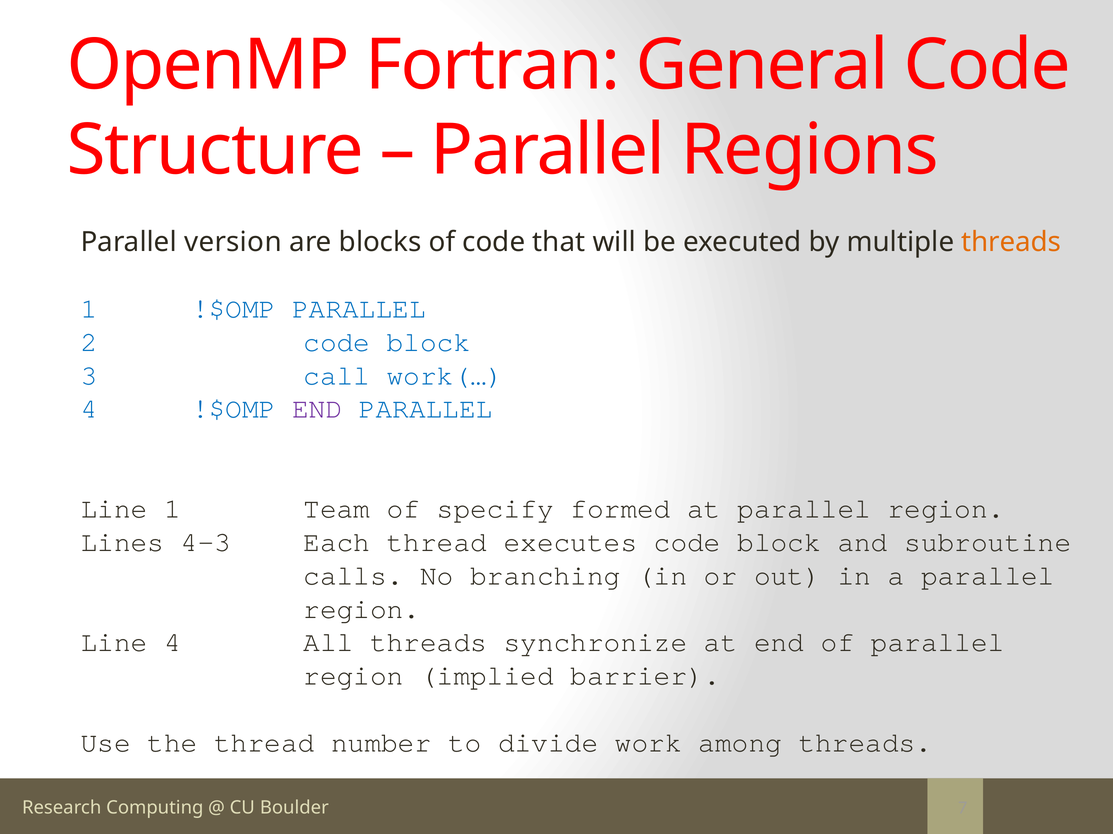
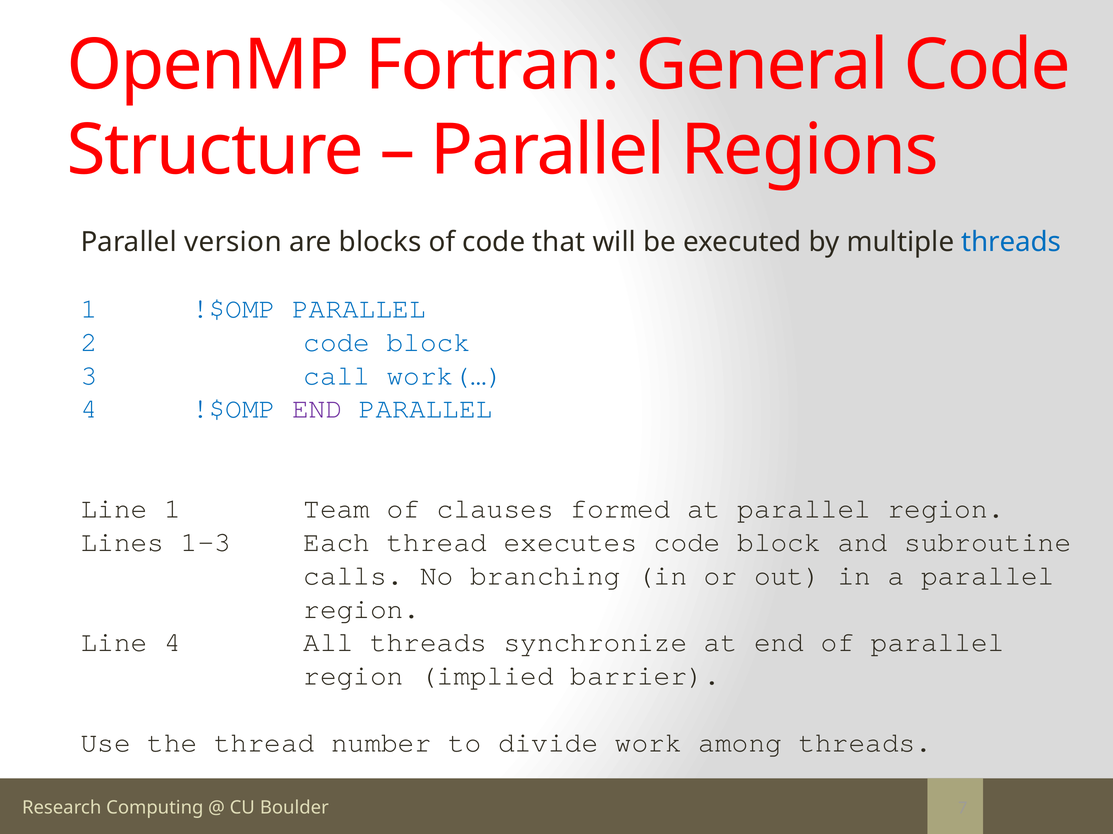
threads colour: orange -> blue (1011, 242)
specify: specify -> clauses (495, 509)
4-3: 4-3 -> 1-3 (206, 543)
